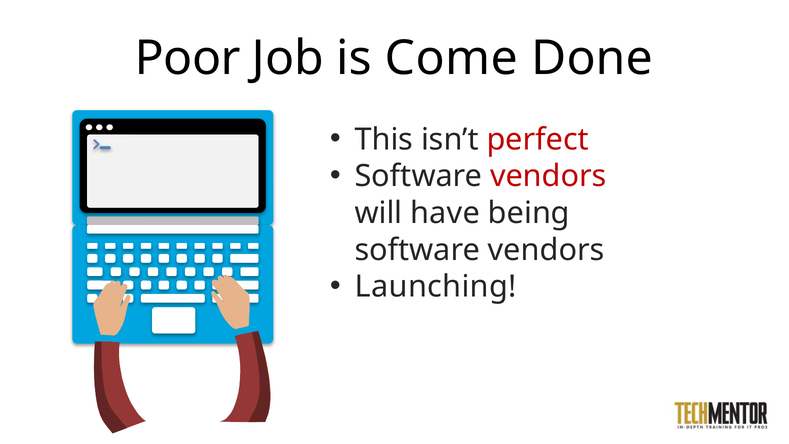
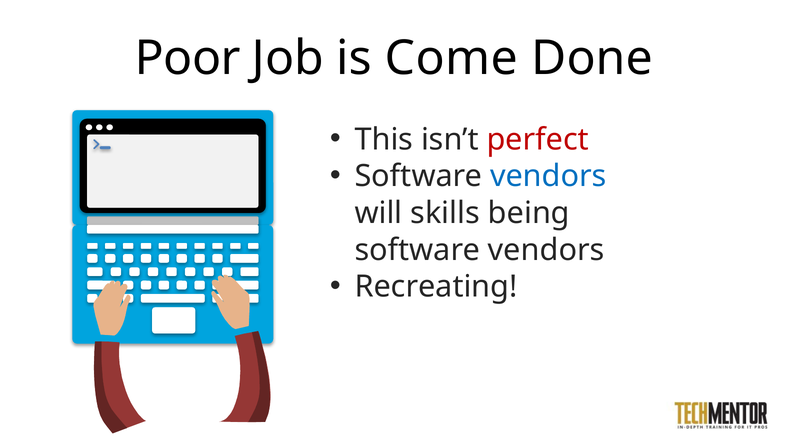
vendors colour: red -> blue (548, 176)
have: have -> skills (445, 213)
Launching: Launching -> Recreating (436, 287)
